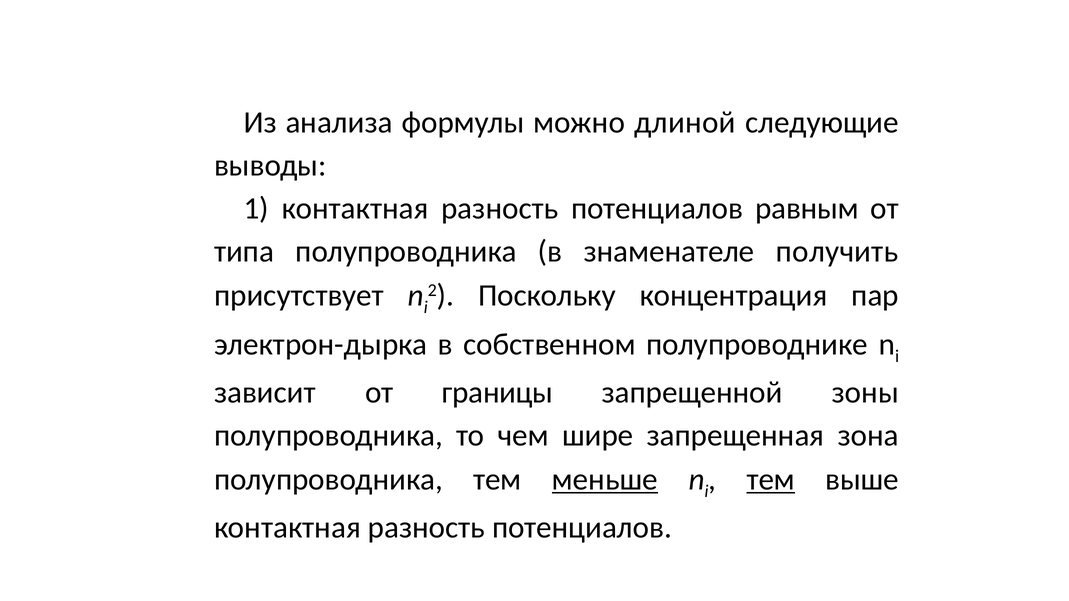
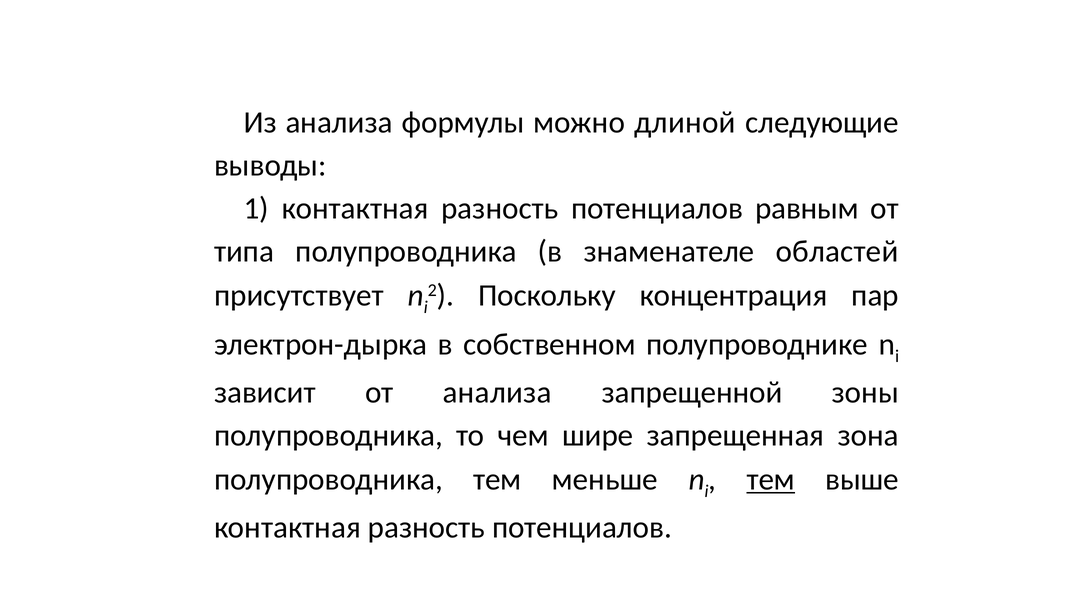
получить: получить -> областей (837, 252)
от границы: границы -> анализа (497, 393)
меньше underline: present -> none (605, 480)
